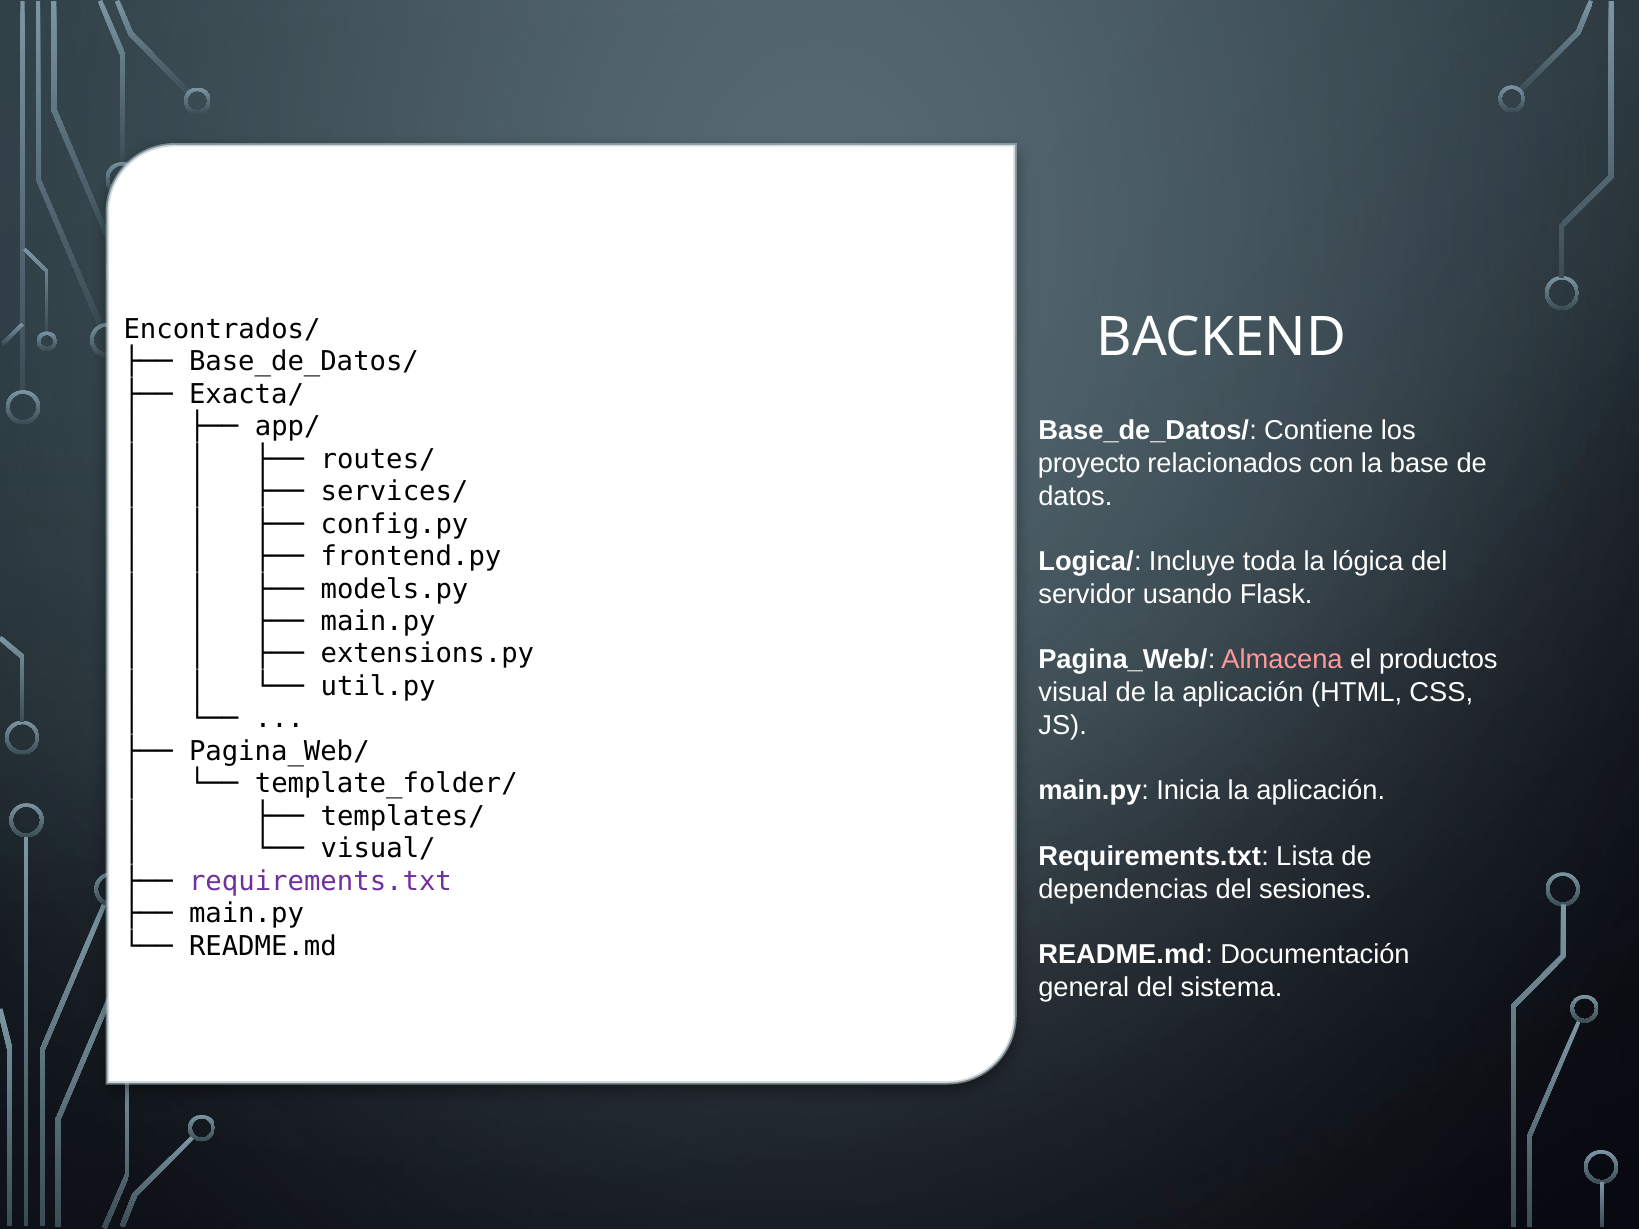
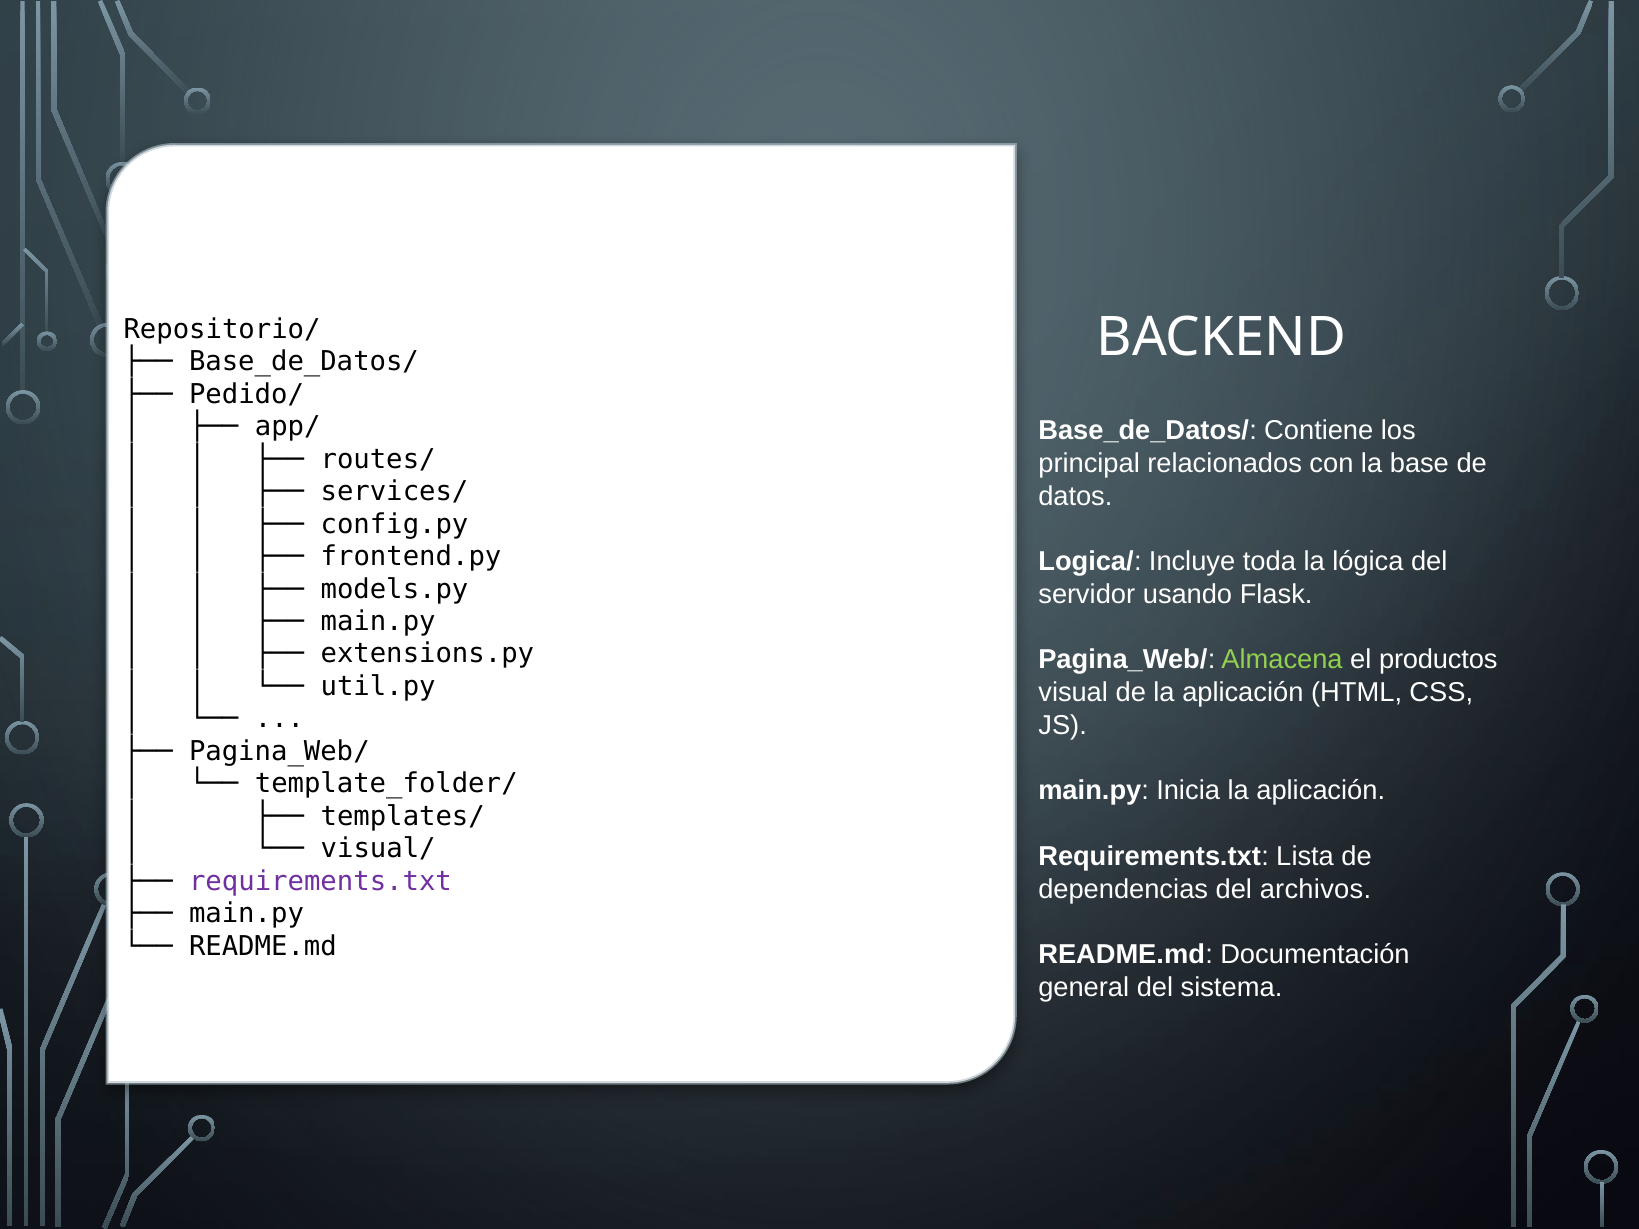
Encontrados/: Encontrados/ -> Repositorio/ (222, 330)
Exacta/: Exacta/ -> Pedido/ (247, 394)
proyecto: proyecto -> principal (1089, 463)
Almacena colour: pink -> light green (1282, 660)
sesiones: sesiones -> archivos (1315, 889)
